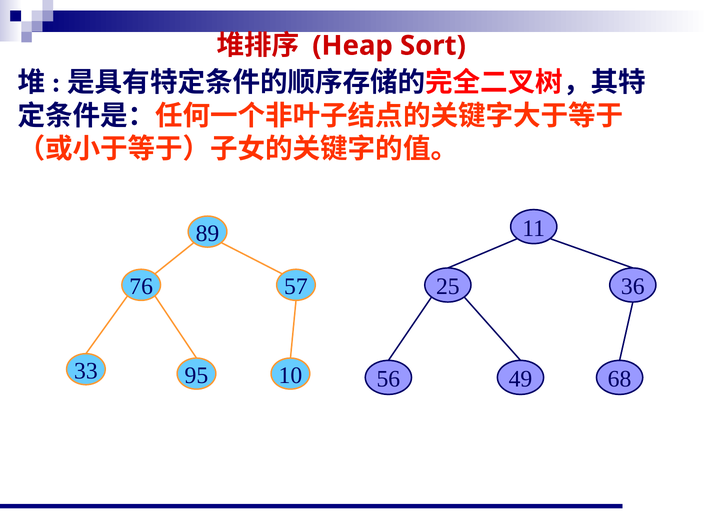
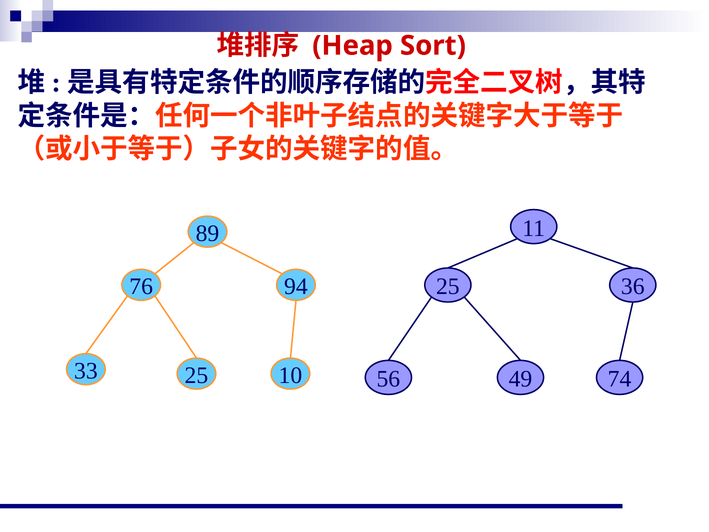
57: 57 -> 94 (296, 286)
33 95: 95 -> 25 (196, 375)
68: 68 -> 74 (620, 379)
